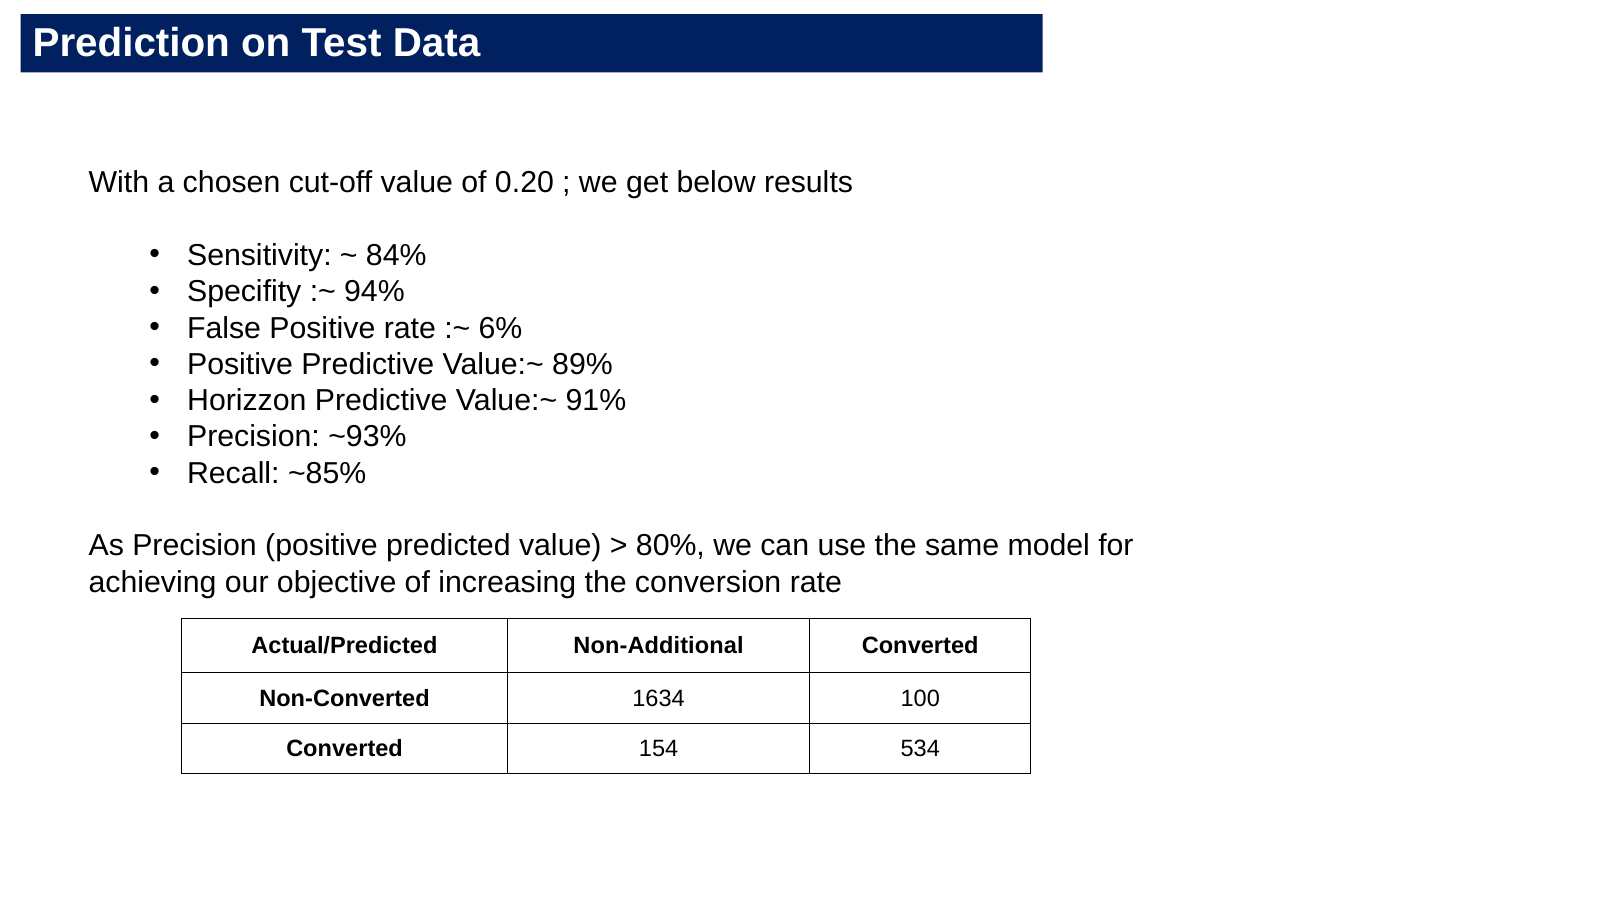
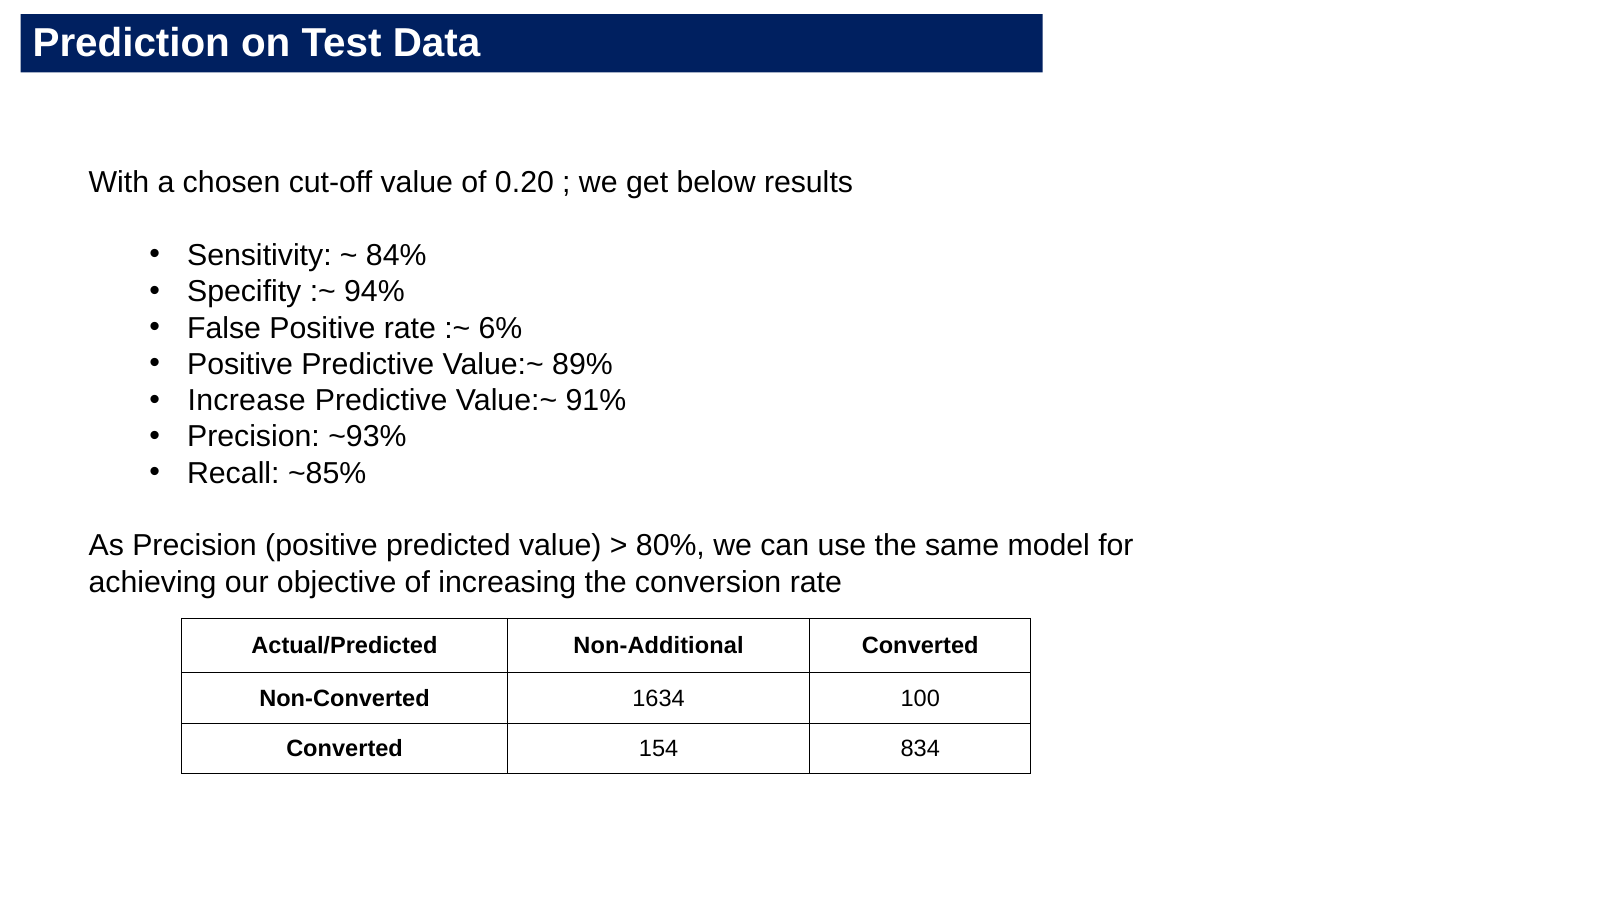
Horizzon: Horizzon -> Increase (247, 401)
534: 534 -> 834 (920, 750)
